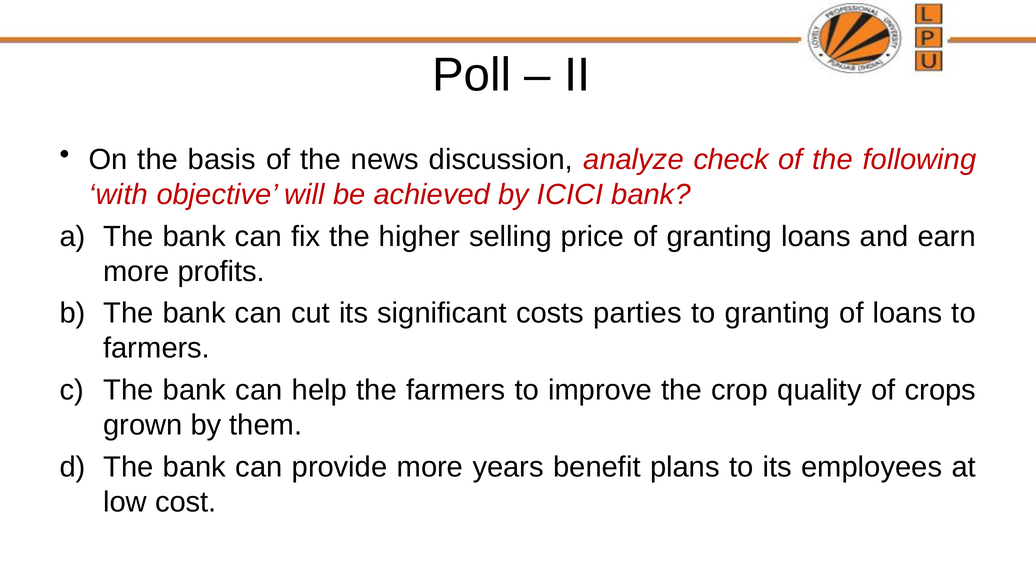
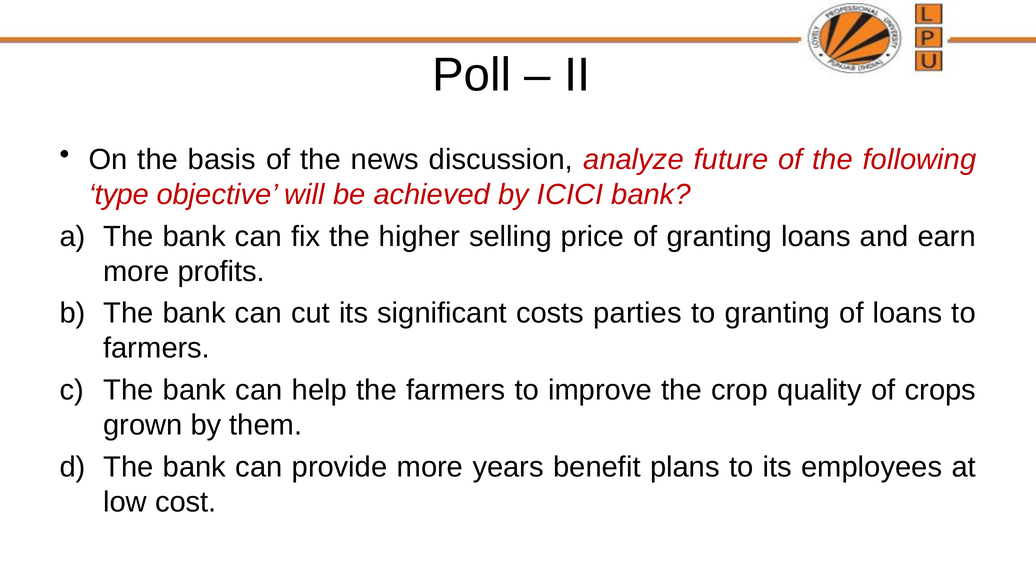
check: check -> future (731, 159)
with: with -> type (119, 194)
